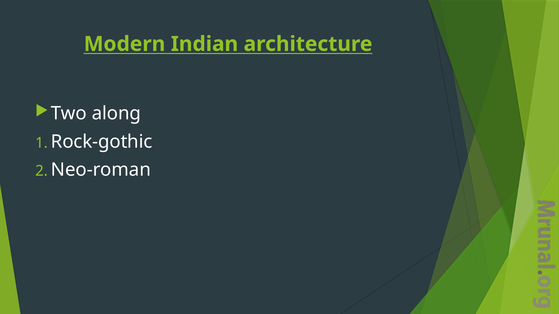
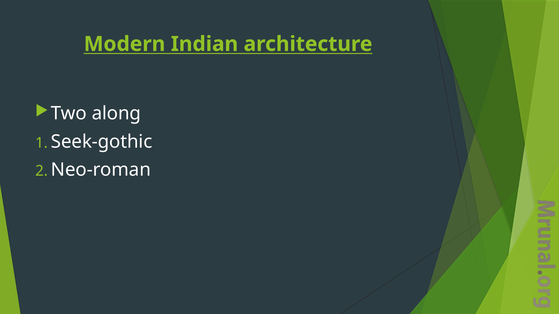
Rock-gothic: Rock-gothic -> Seek-gothic (102, 142)
